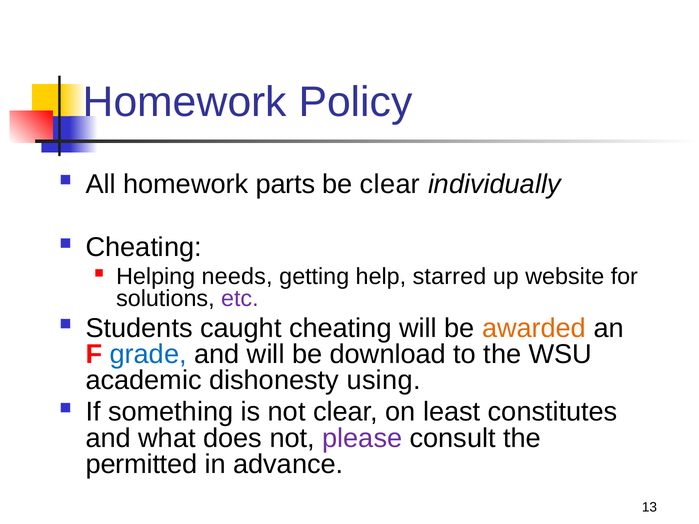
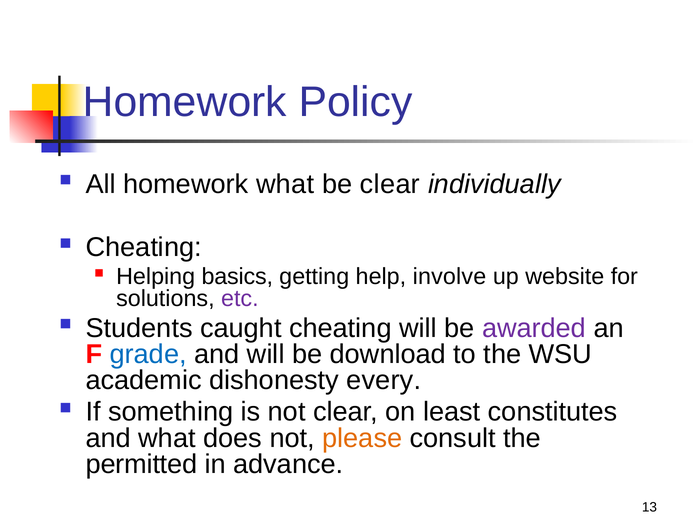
homework parts: parts -> what (285, 184)
needs: needs -> basics (237, 276)
starred: starred -> involve (449, 276)
awarded colour: orange -> purple (534, 328)
using: using -> every (384, 381)
please colour: purple -> orange (362, 438)
